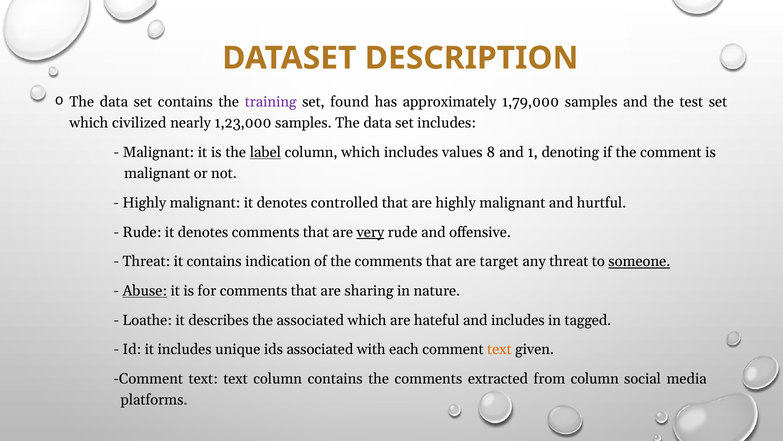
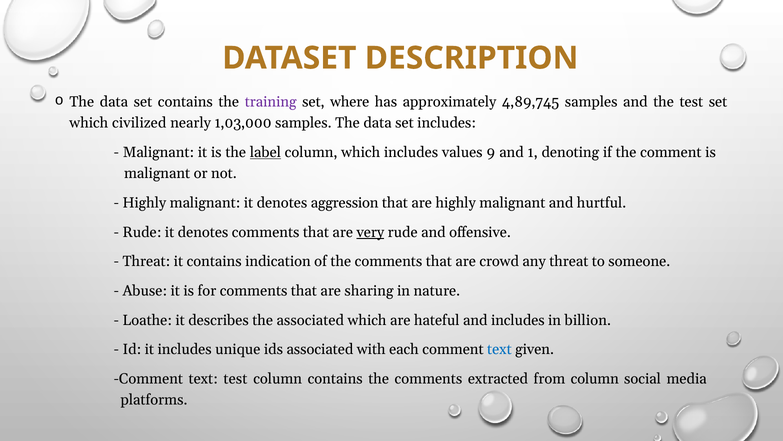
found: found -> where (350, 102)
1,79,000: 1,79,000 -> 4,89,745 (531, 102)
1,23,000: 1,23,000 -> 1,03,000 (243, 123)
8: 8 -> 9 (491, 152)
controlled: controlled -> aggression (345, 203)
target: target -> crowd (499, 261)
someone underline: present -> none (639, 261)
Abuse underline: present -> none (145, 291)
tagged: tagged -> billion (588, 320)
text colour: orange -> blue (499, 349)
text text: text -> test (235, 378)
